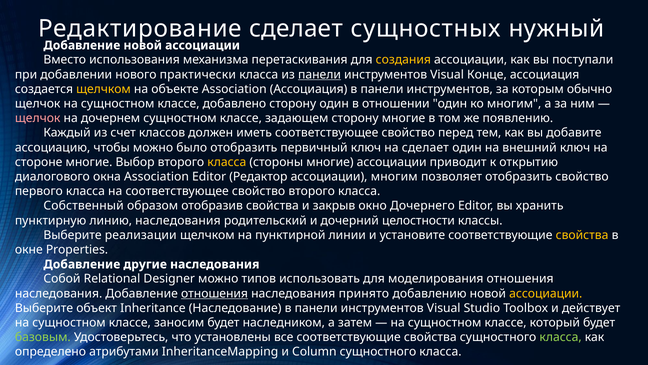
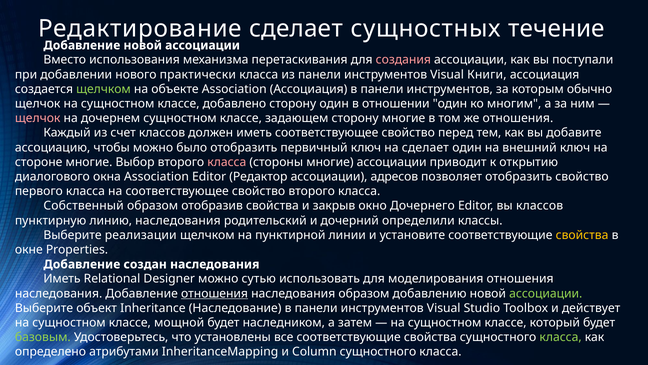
нужный: нужный -> течение (557, 29)
создания colour: yellow -> pink (403, 60)
панели underline: present -> none (320, 74)
Конце: Конце -> Книги (487, 74)
щелчком colour: yellow -> light green (104, 89)
же появлению: появлению -> отношения (518, 118)
класса colour: yellow -> pink (227, 162)
ассоциации многим: многим -> адресов (394, 177)
вы хранить: хранить -> классов (540, 206)
целостности: целостности -> определили (418, 220)
другие: другие -> создан (145, 264)
Собой: Собой -> Иметь (62, 279)
типов: типов -> сутью (259, 279)
наследования принято: принято -> образом (364, 293)
ассоциации colour: yellow -> light green (546, 293)
заносим: заносим -> мощной (179, 322)
